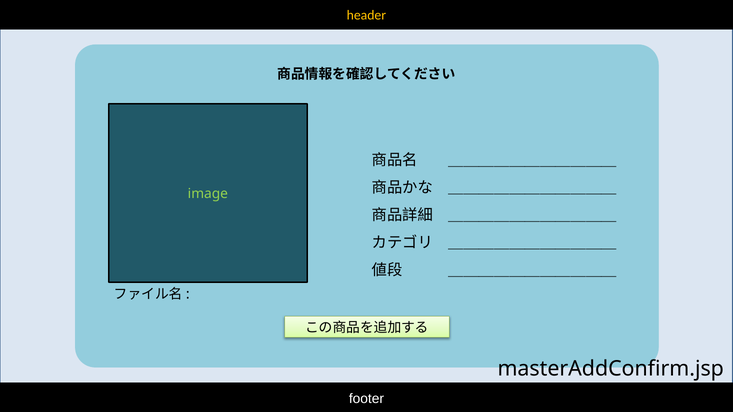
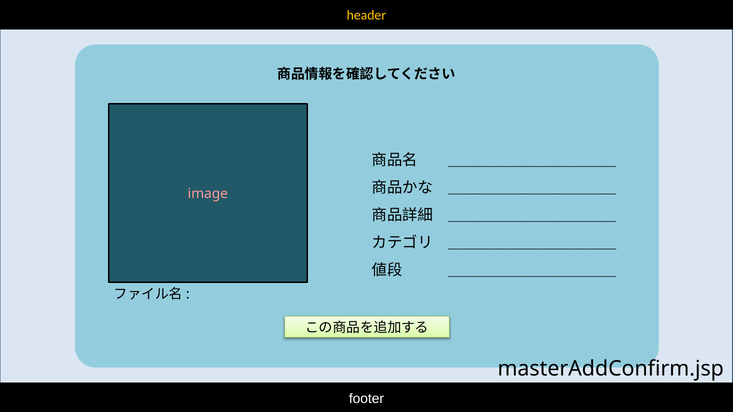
image colour: light green -> pink (208, 194)
